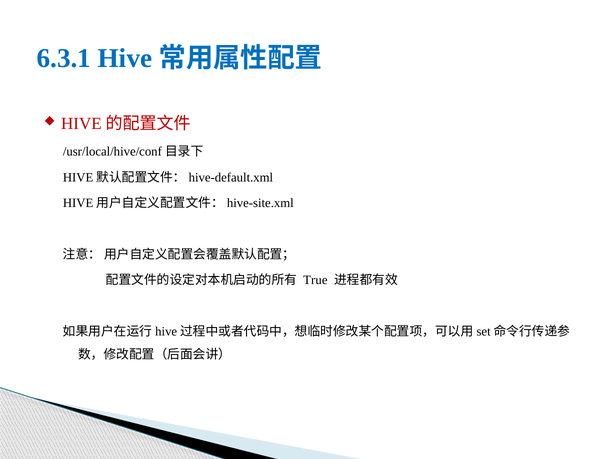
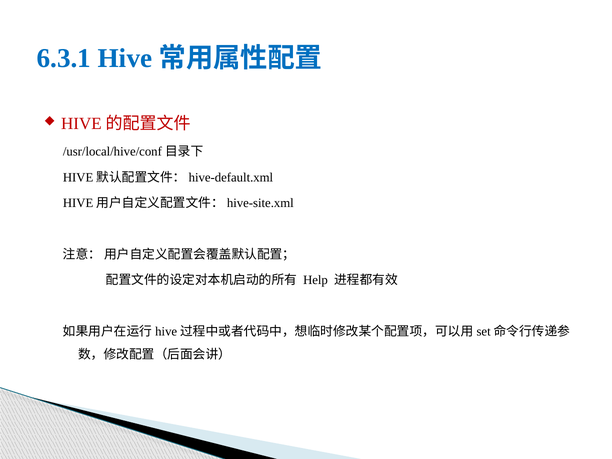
True: True -> Help (315, 280)
